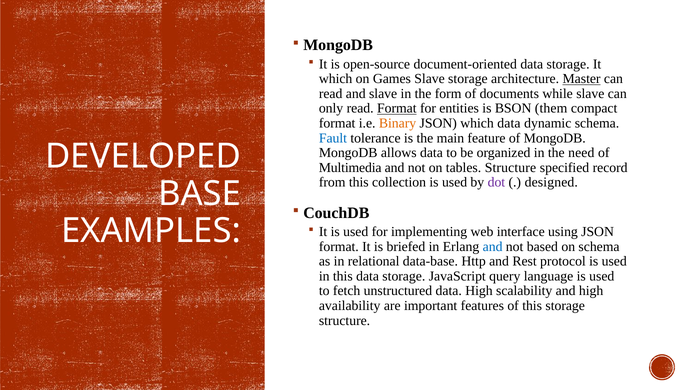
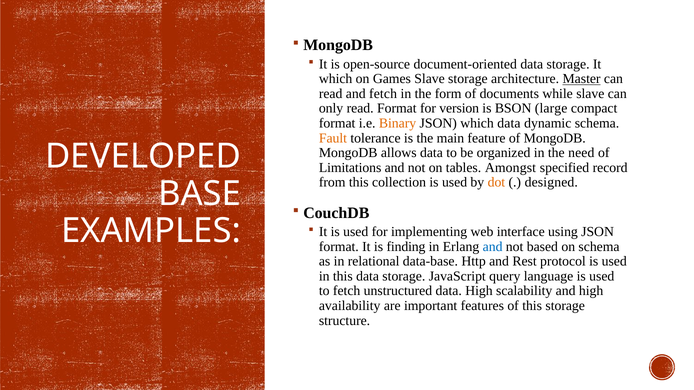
and slave: slave -> fetch (383, 94)
Format underline: present -> none (397, 109)
entities: entities -> version (459, 109)
them: them -> large (551, 109)
Fault colour: blue -> orange (333, 138)
Multimedia: Multimedia -> Limitations (350, 168)
tables Structure: Structure -> Amongst (510, 168)
dot colour: purple -> orange (496, 183)
briefed: briefed -> finding (406, 247)
